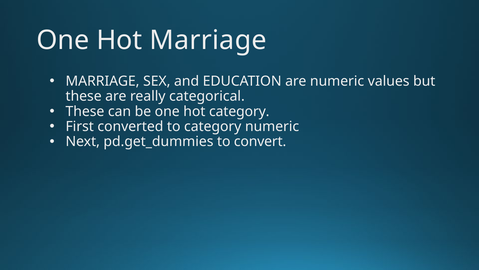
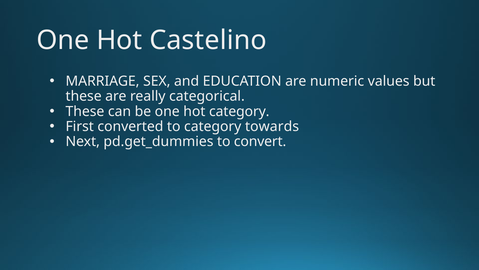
Hot Marriage: Marriage -> Castelino (208, 40)
category numeric: numeric -> towards (272, 126)
